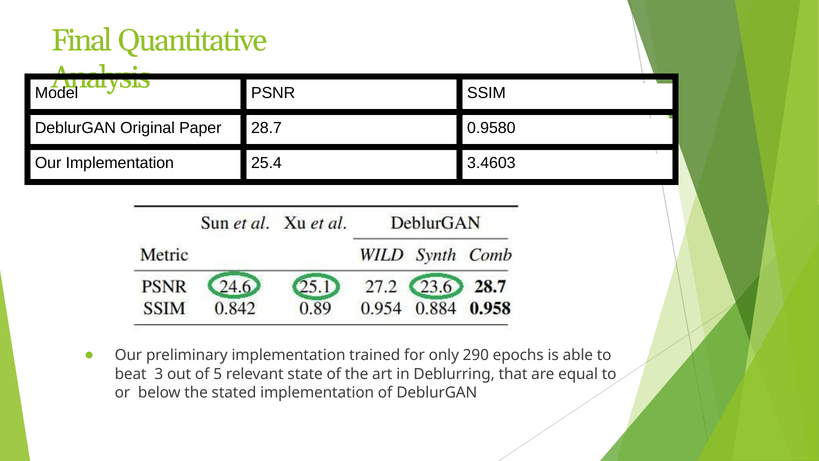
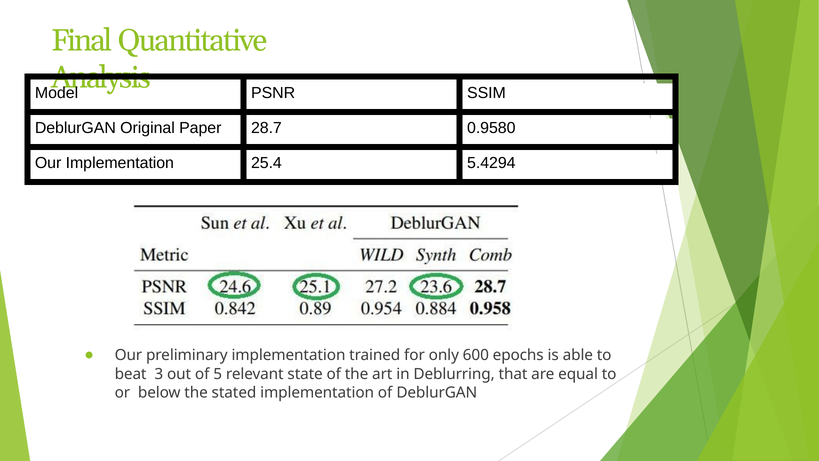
3.4603: 3.4603 -> 5.4294 (491, 163)
290: 290 -> 600 (476, 355)
